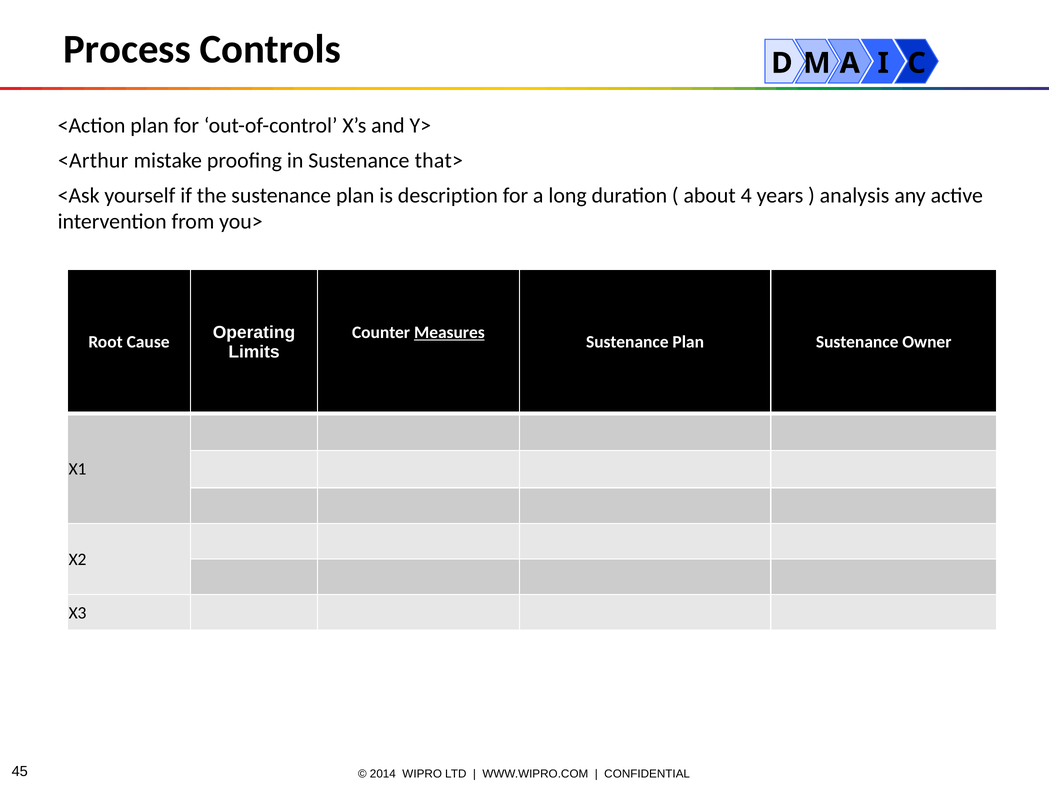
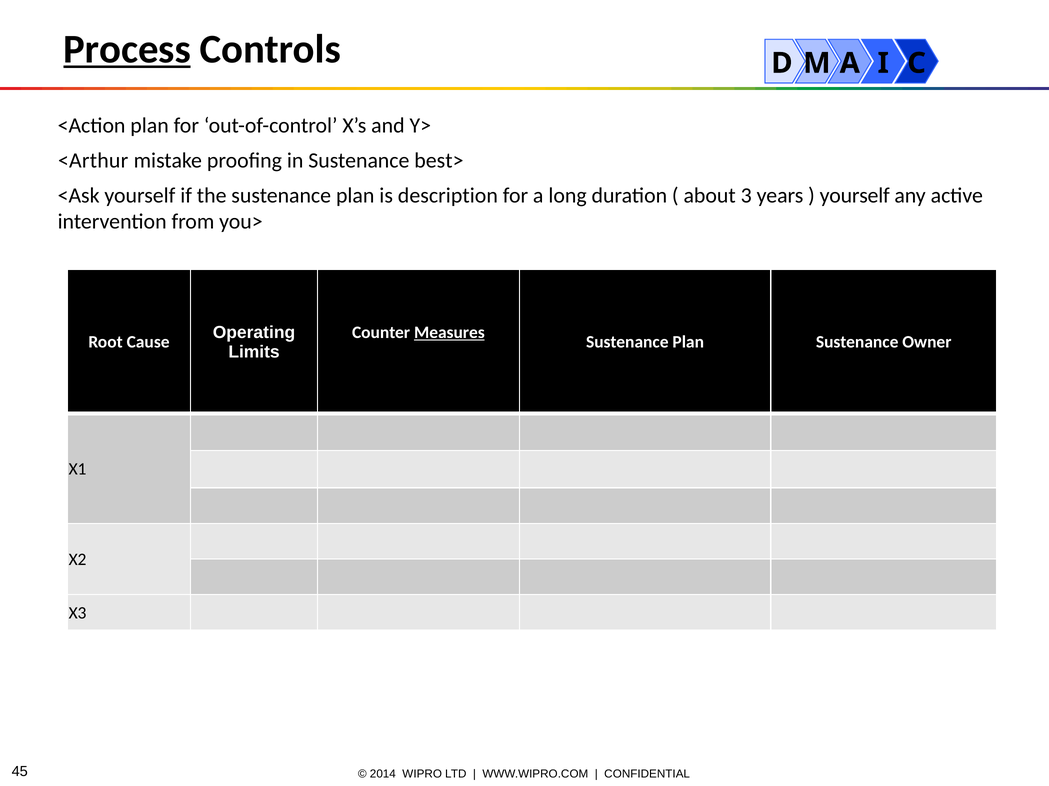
Process underline: none -> present (127, 49)
that>: that> -> best> (439, 161)
4: 4 -> 3 (746, 196)
analysis: analysis -> yourself (855, 196)
